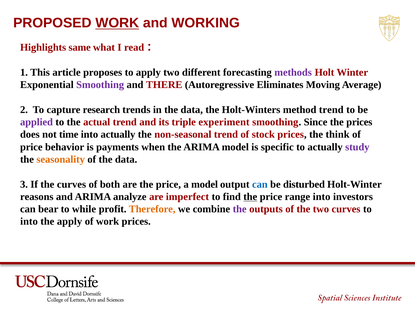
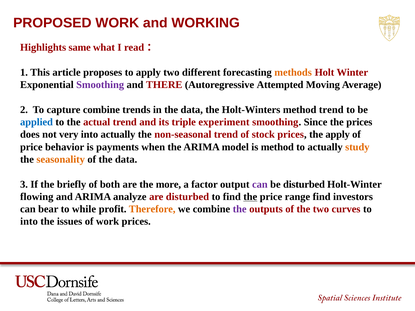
WORK underline: present -> none (117, 23)
methods colour: purple -> orange (293, 72)
Eliminates: Eliminates -> Attempted (280, 85)
capture research: research -> combine (101, 110)
applied colour: purple -> blue (37, 122)
time: time -> very (69, 135)
the think: think -> apply (338, 135)
is specific: specific -> method (277, 147)
study colour: purple -> orange (357, 147)
the curves: curves -> briefly (72, 184)
are the price: price -> more (168, 184)
a model: model -> factor (205, 184)
can colour: blue -> purple (260, 184)
reasons: reasons -> flowing (37, 197)
are imperfect: imperfect -> disturbed (187, 197)
range into: into -> find (322, 197)
the apply: apply -> issues (70, 222)
